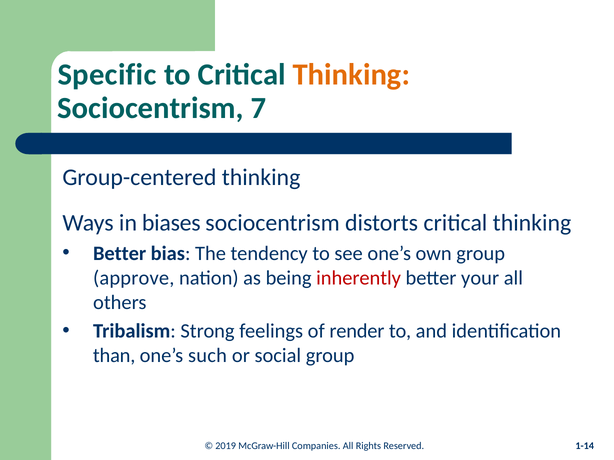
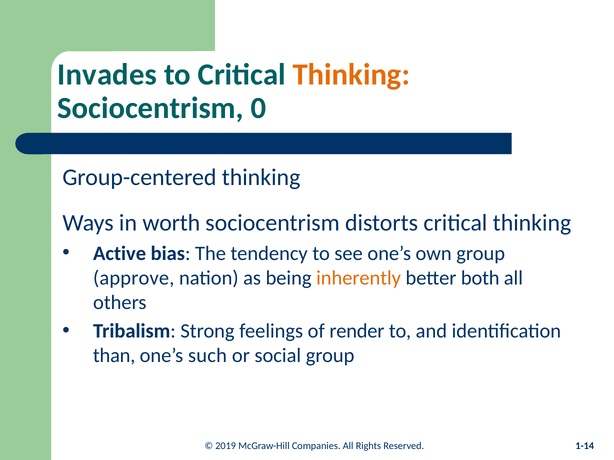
Specific: Specific -> Invades (107, 75)
7: 7 -> 0 (258, 108)
biases: biases -> worth (171, 223)
Better: Better -> Active (120, 254)
inherently colour: red -> orange (359, 278)
your: your -> both (480, 278)
